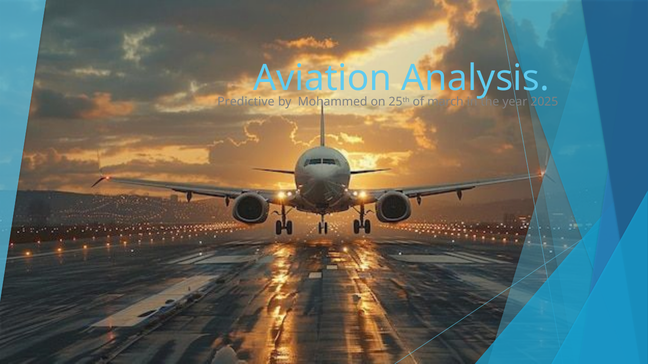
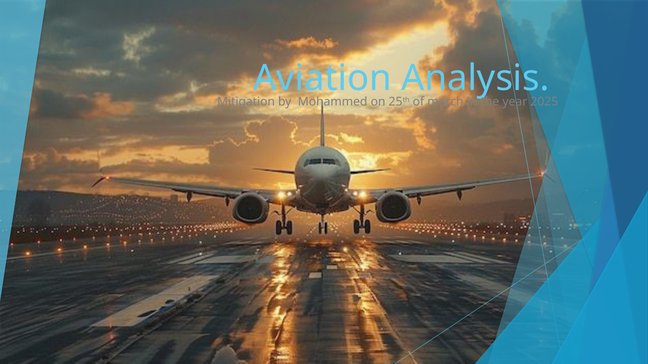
Predictive: Predictive -> Mitigation (246, 102)
